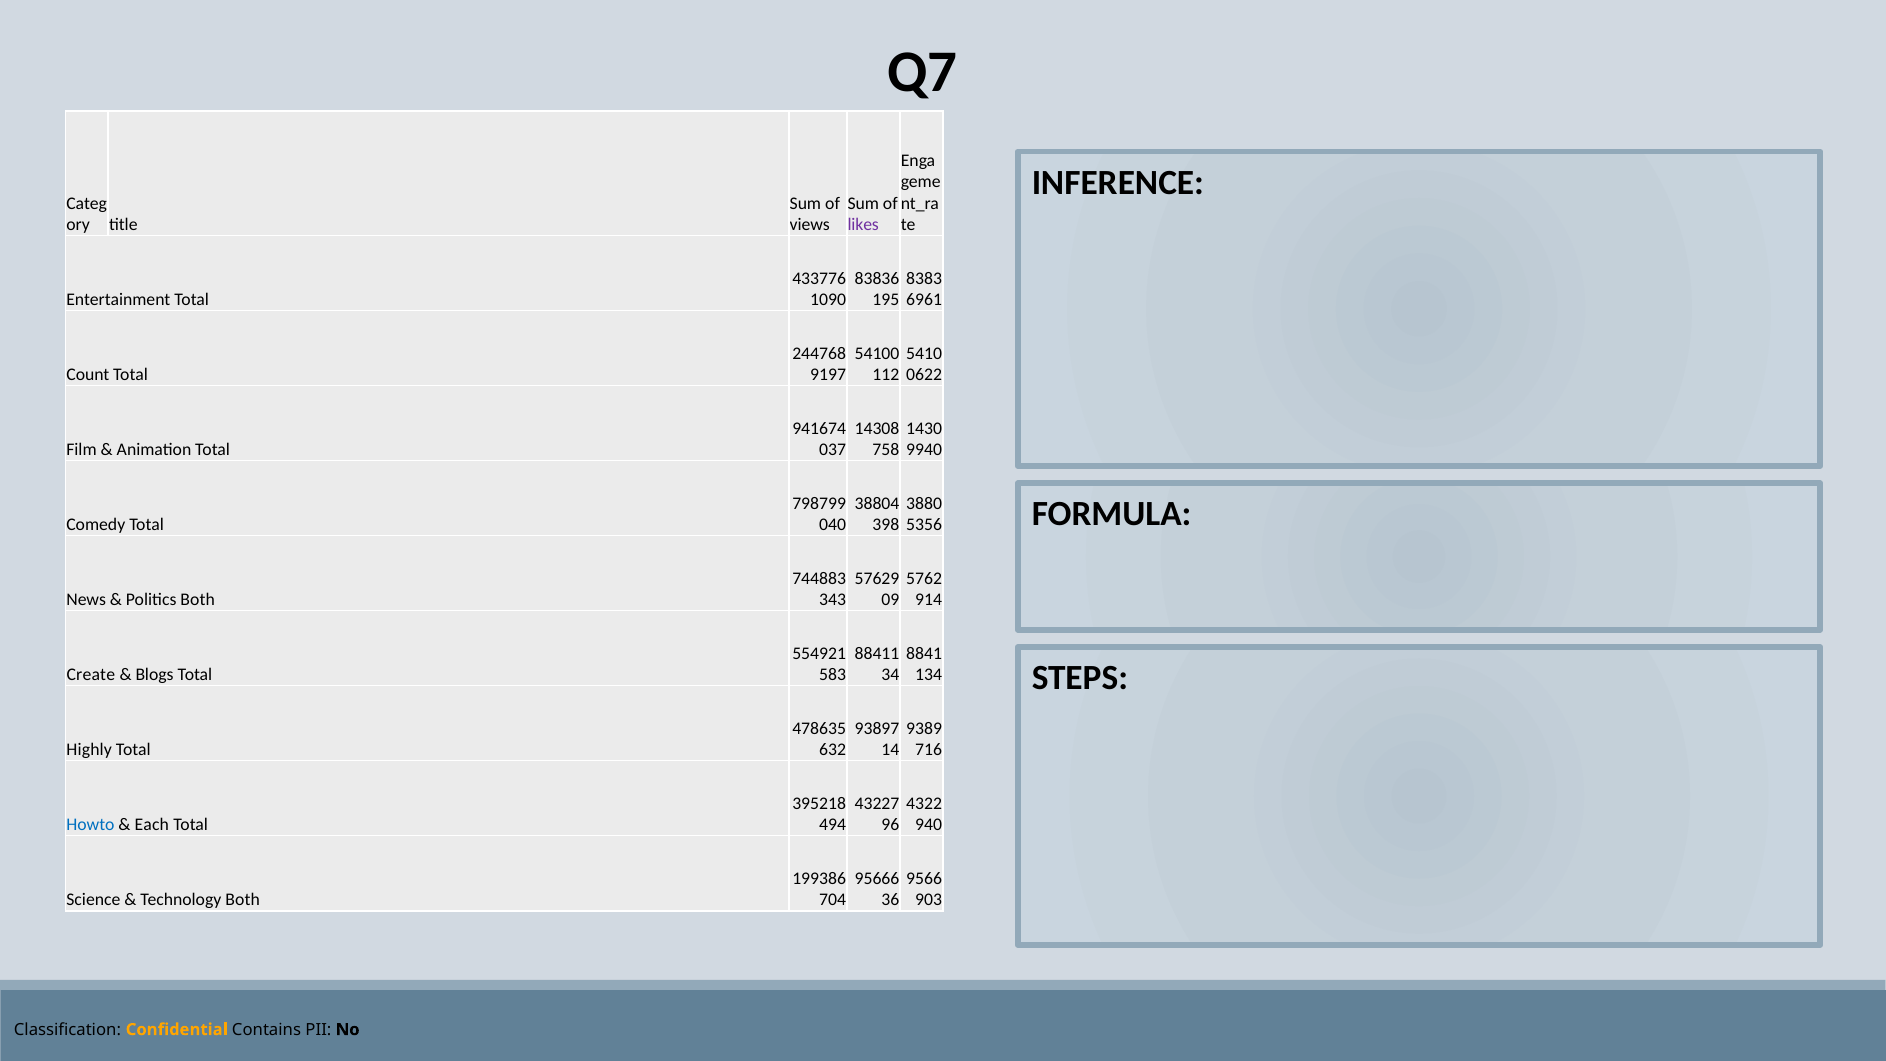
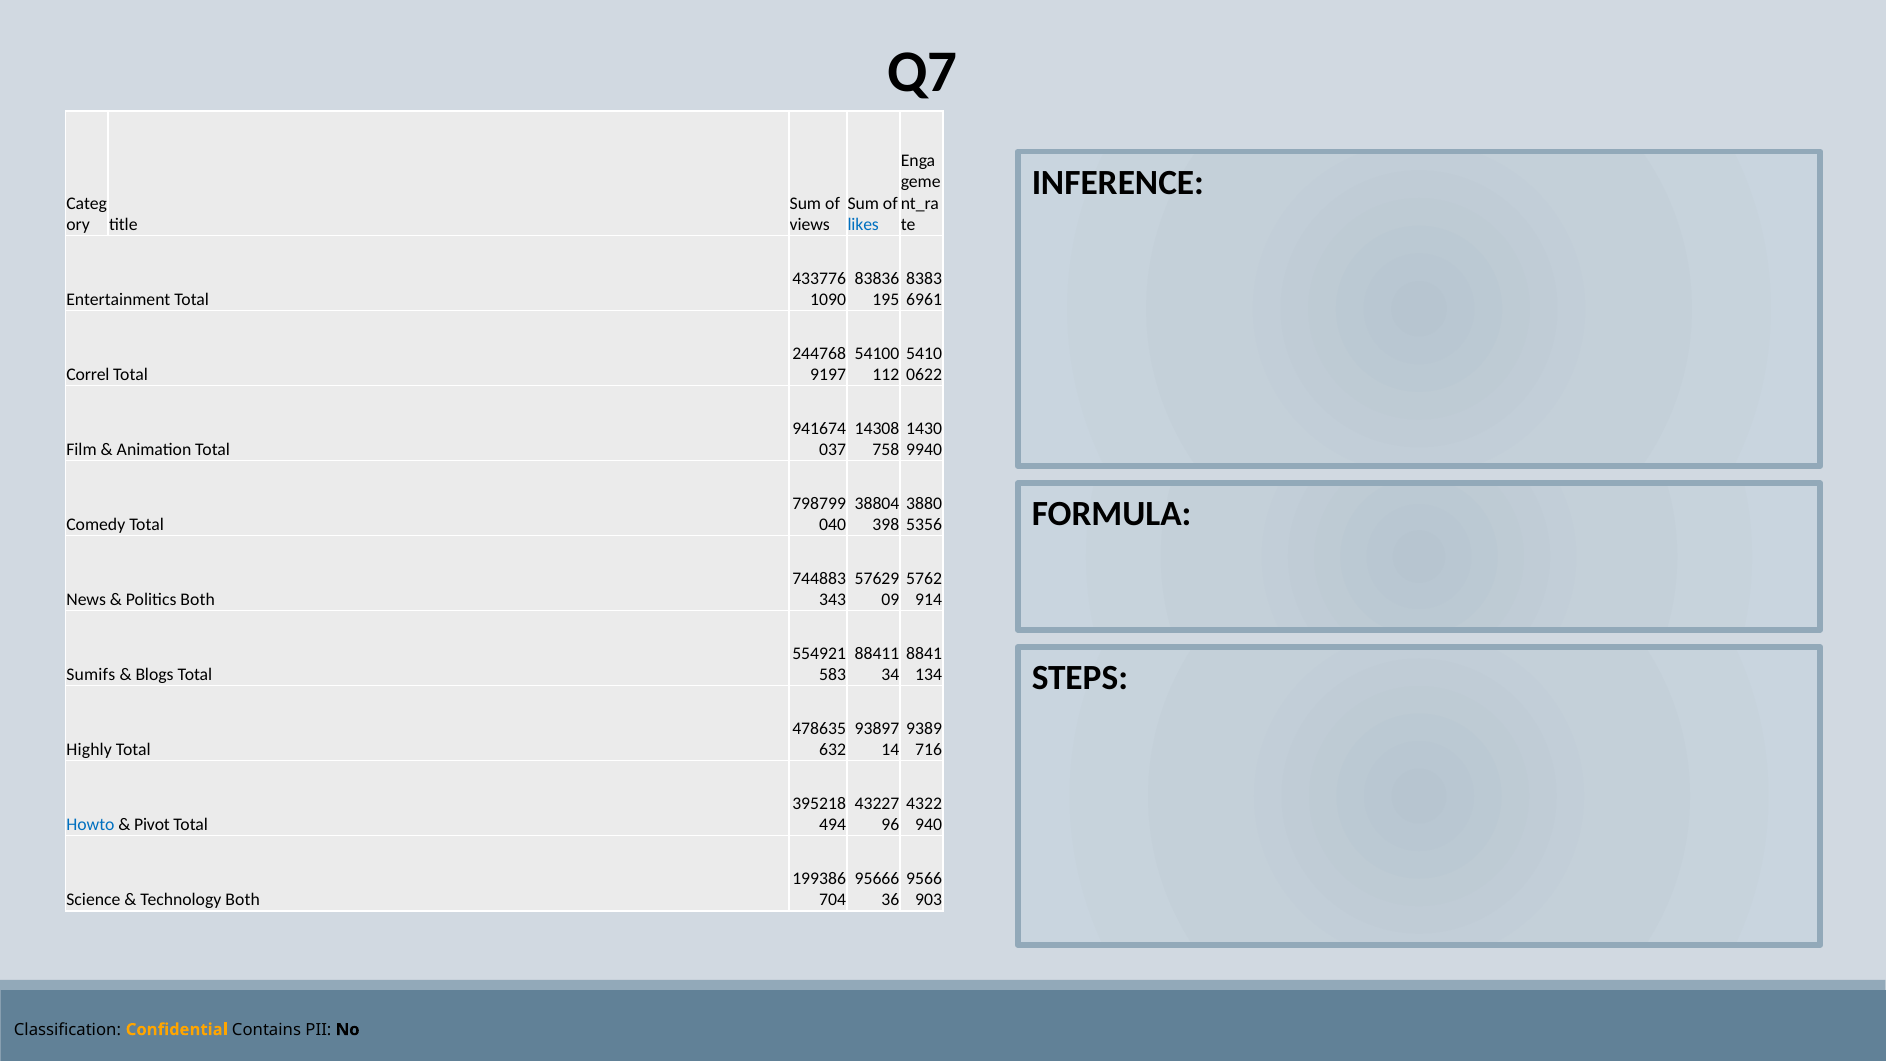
likes colour: purple -> blue (863, 225)
Count: Count -> Correl (88, 375)
Create: Create -> Sumifs (91, 675)
Each: Each -> Pivot (152, 825)
